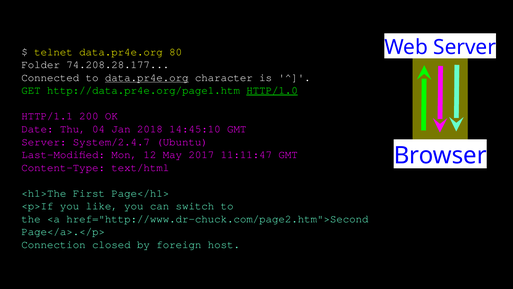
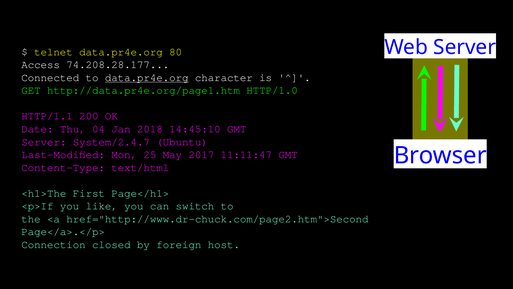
Folder: Folder -> Access (41, 65)
HTTP/1.0 underline: present -> none (272, 90)
12: 12 -> 25 (150, 154)
